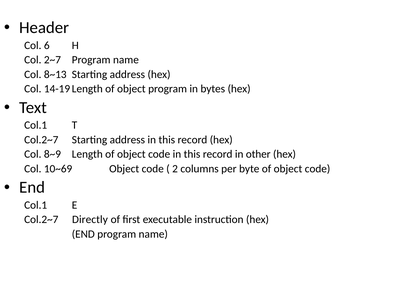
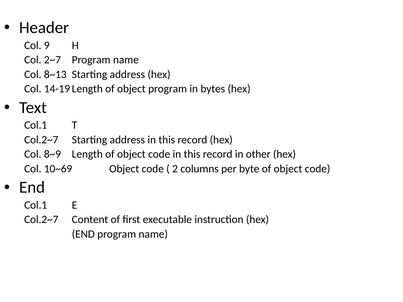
6: 6 -> 9 (47, 45)
Directly: Directly -> Content (90, 220)
